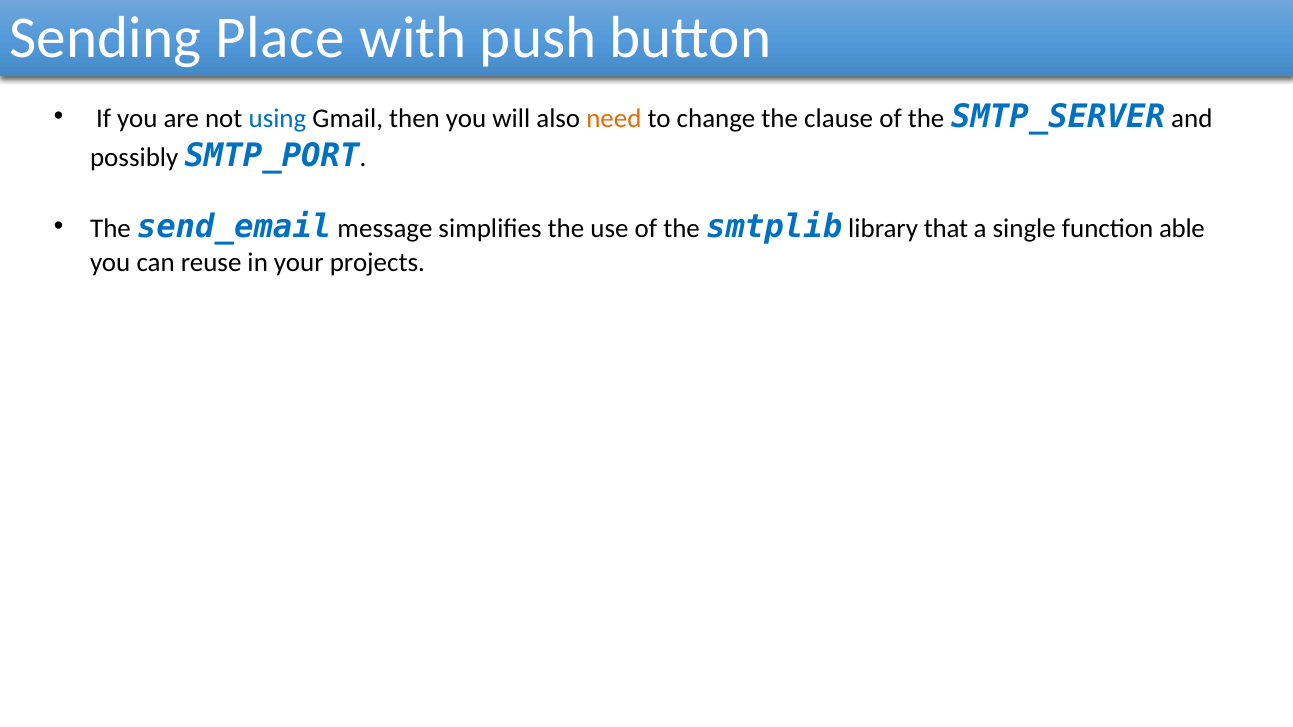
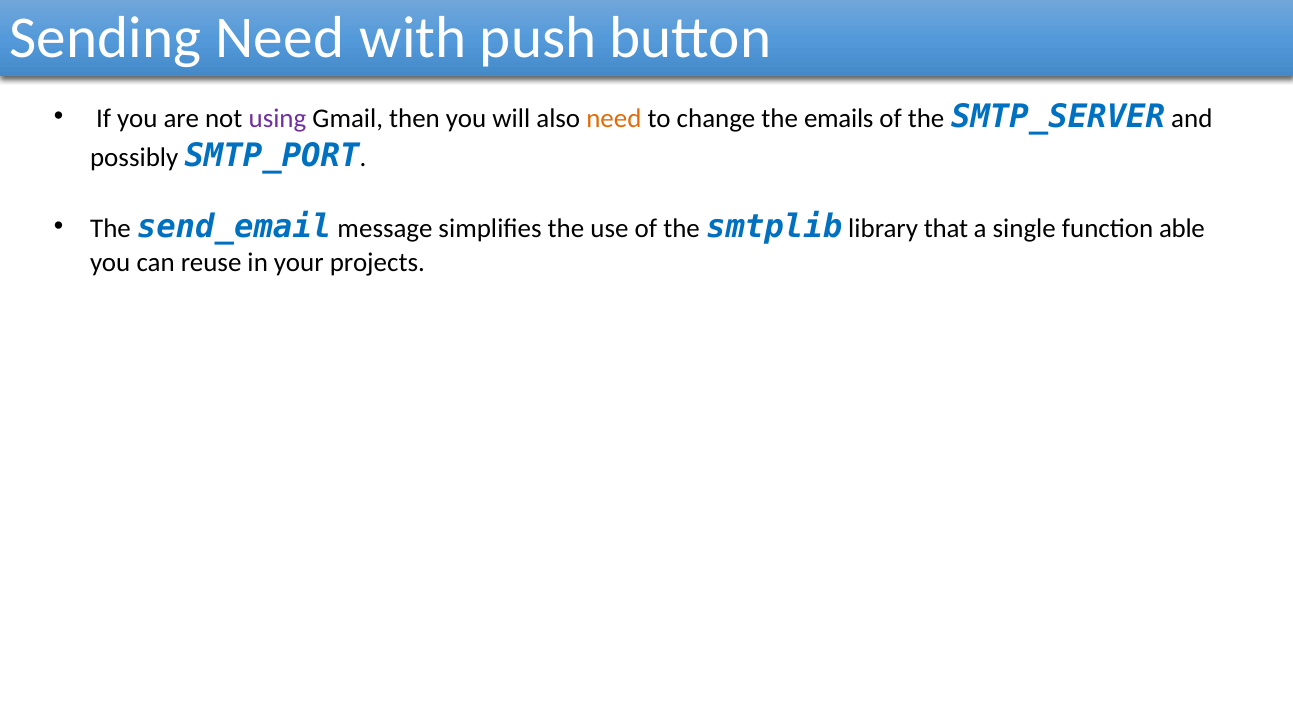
Sending Place: Place -> Need (280, 38)
using colour: blue -> purple (277, 119)
clause: clause -> emails (839, 119)
